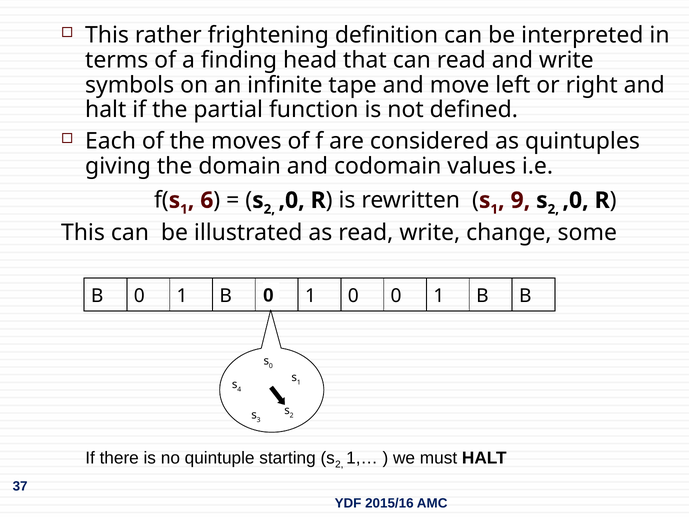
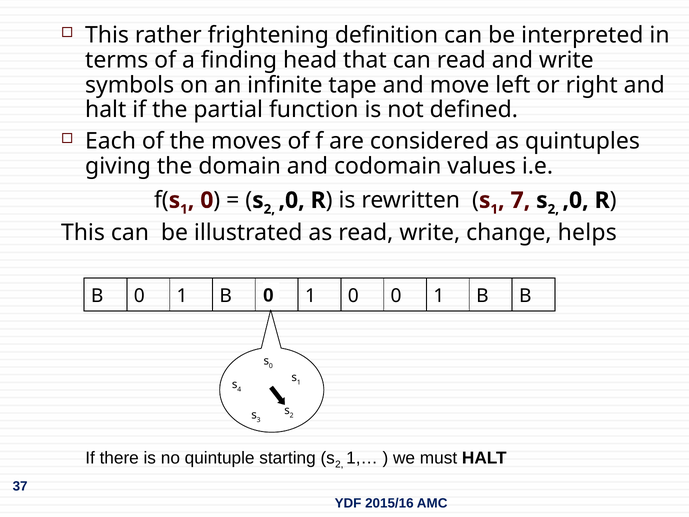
6: 6 -> 0 (207, 200)
9: 9 -> 7 (520, 200)
some: some -> helps (587, 232)
